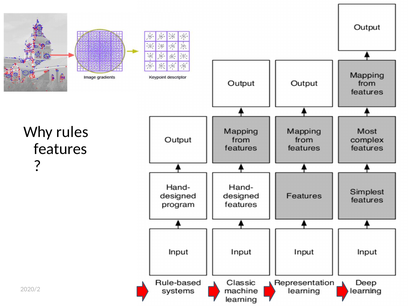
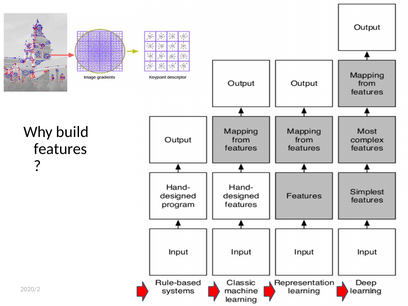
rules: rules -> build (72, 132)
